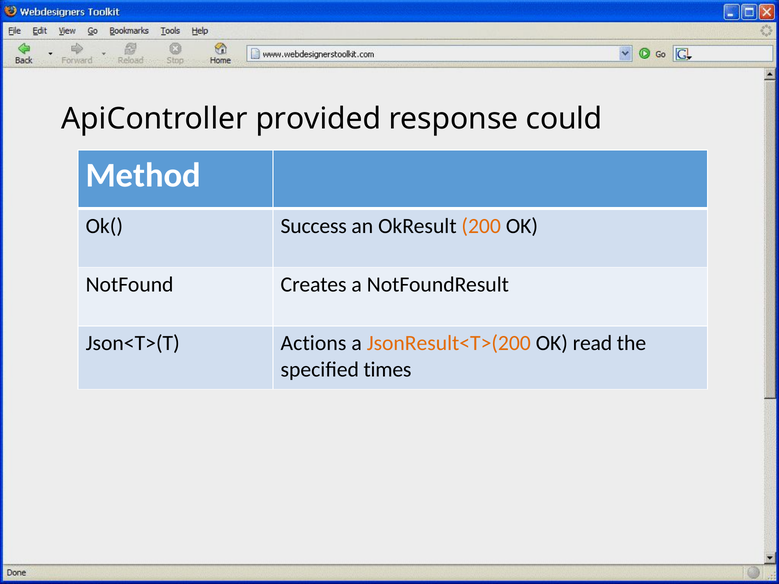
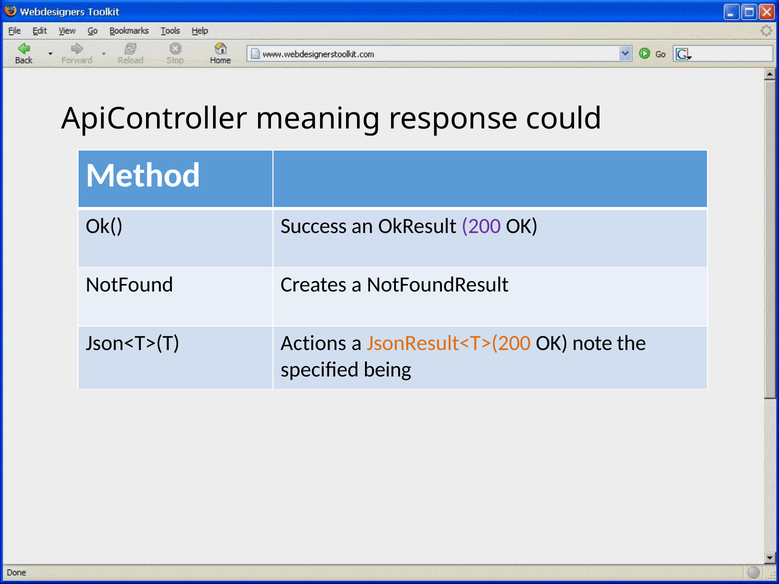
provided: provided -> meaning (318, 119)
200 colour: orange -> purple (481, 226)
read: read -> note (592, 343)
times: times -> being (388, 370)
